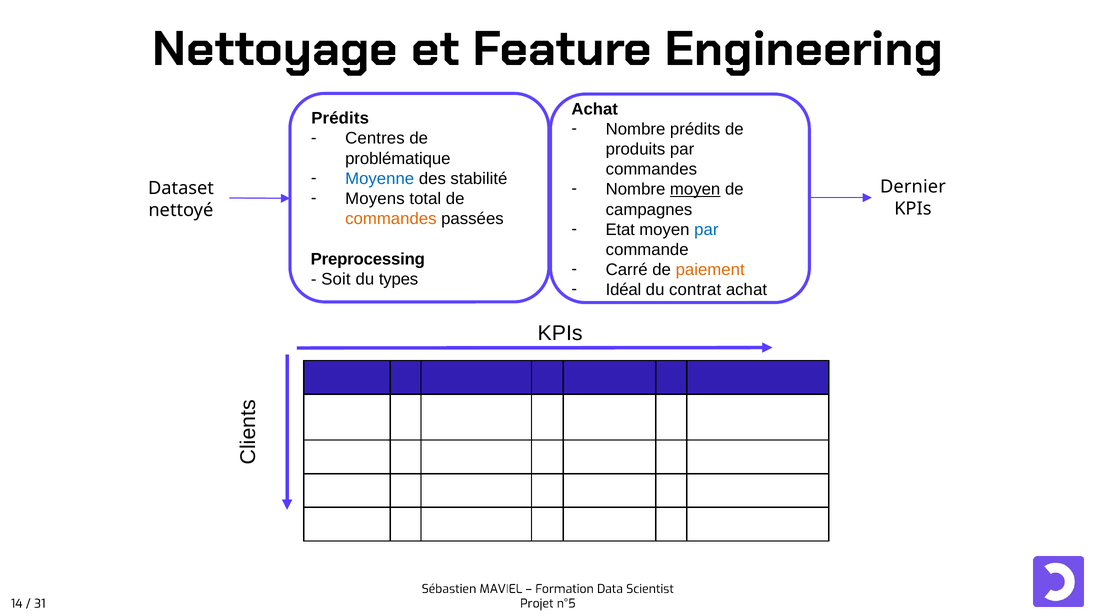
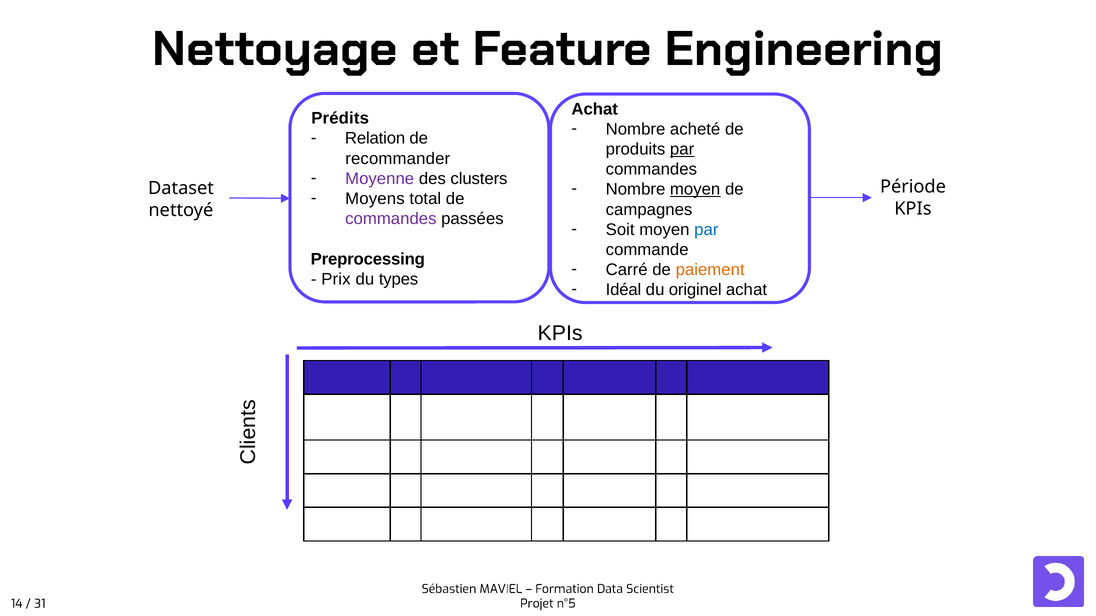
Nombre prédits: prédits -> acheté (695, 129)
Centres: Centres -> Relation (375, 139)
par underline: none -> present (682, 149)
problématique: problématique -> recommander (398, 159)
Moyenne colour: blue -> purple (380, 179)
stabilité: stabilité -> clusters (479, 179)
Dernier: Dernier -> Période (913, 187)
commandes colour: orange -> purple (391, 219)
Etat: Etat -> Soit (620, 230)
Soit: Soit -> Prix (336, 279)
contrat: contrat -> originel (695, 290)
